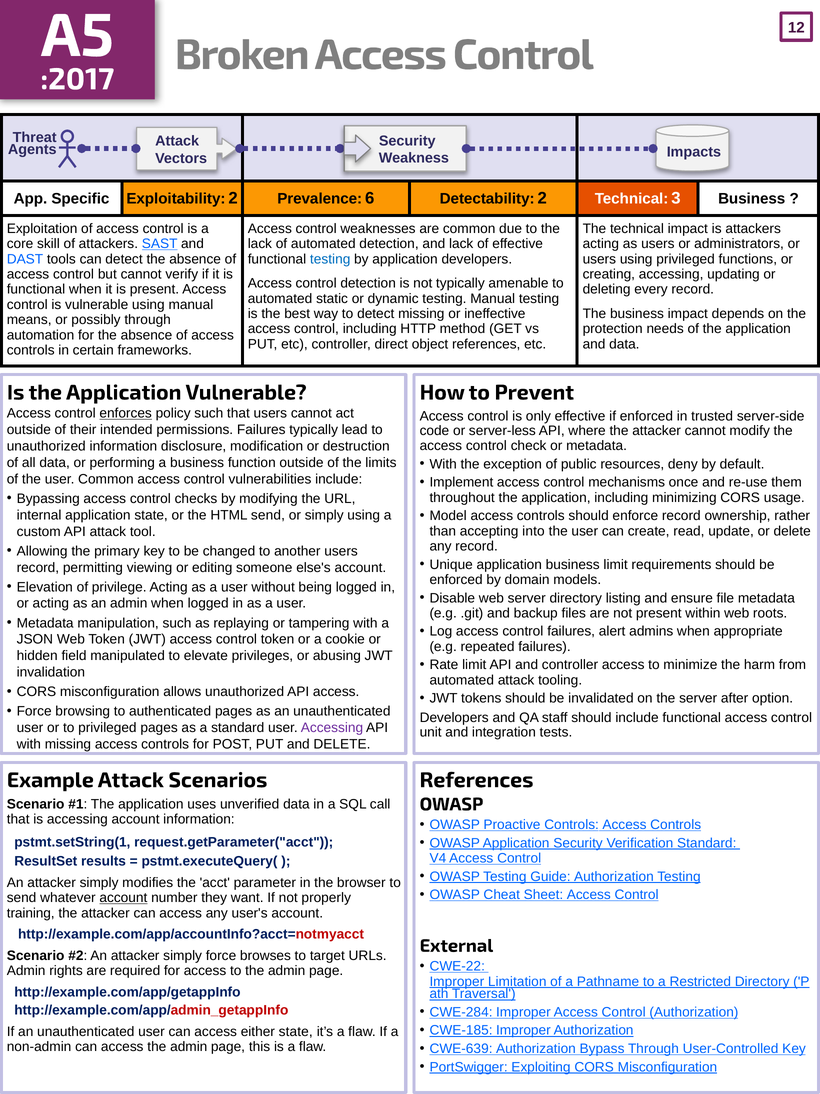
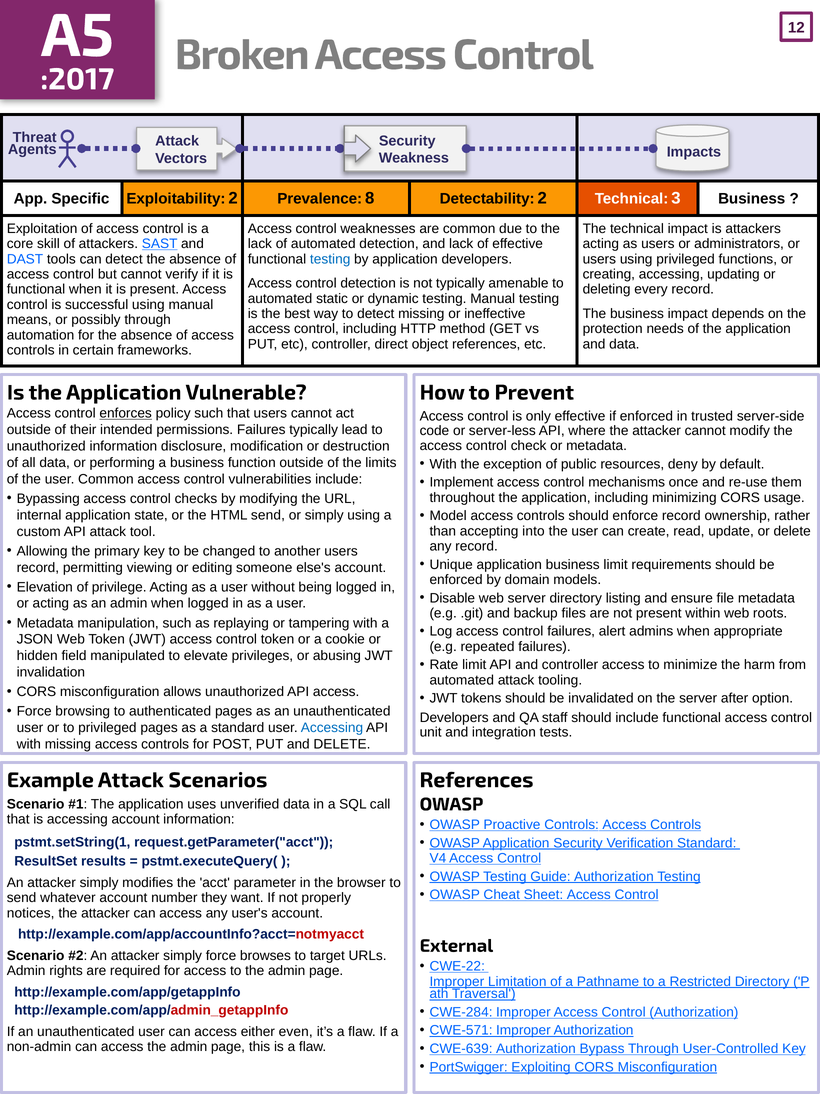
6: 6 -> 8 (370, 198)
is vulnerable: vulnerable -> successful (97, 304)
Accessing colour: purple -> blue (332, 727)
account underline: present -> none (123, 897)
training: training -> notices (31, 913)
CWE-185: CWE-185 -> CWE-571 (461, 1030)
either state: state -> even (296, 1031)
